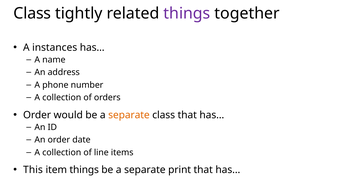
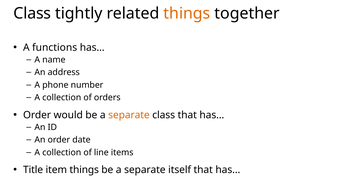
things colour: purple -> orange (187, 13)
instances: instances -> functions (55, 48)
This: This -> Title (33, 170)
print: print -> itself (180, 170)
